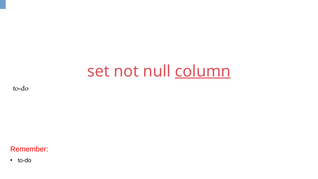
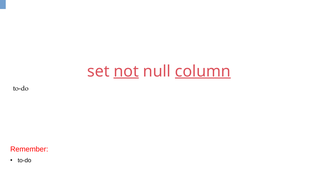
not underline: none -> present (126, 71)
